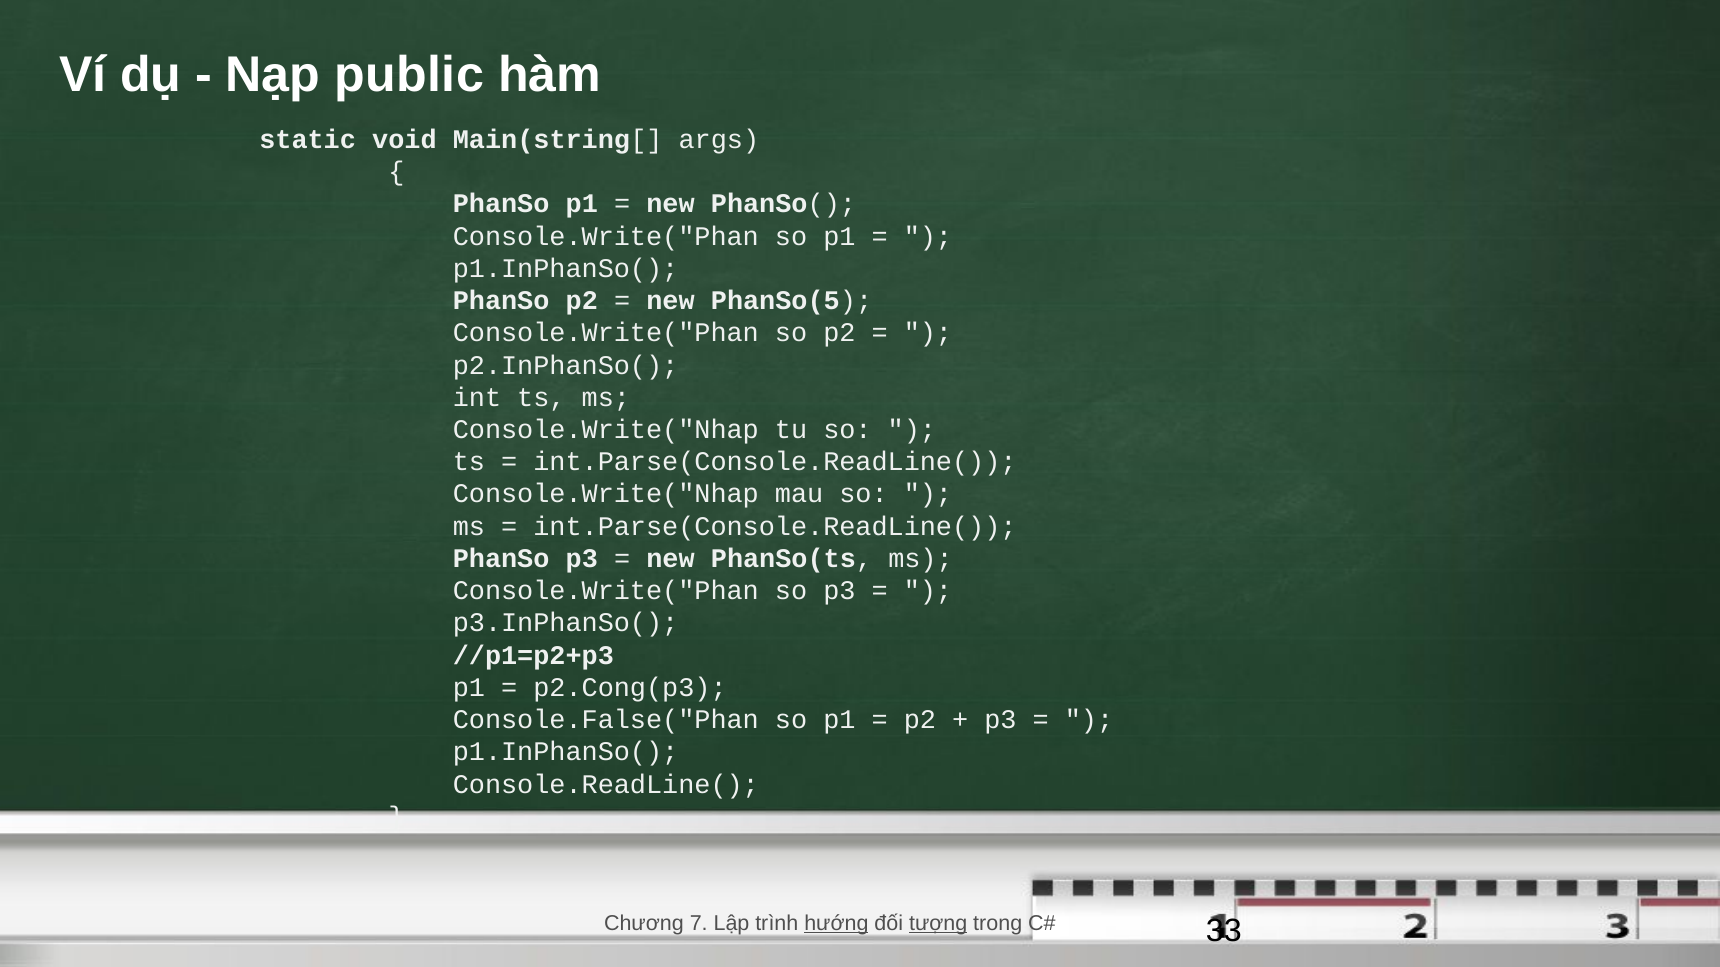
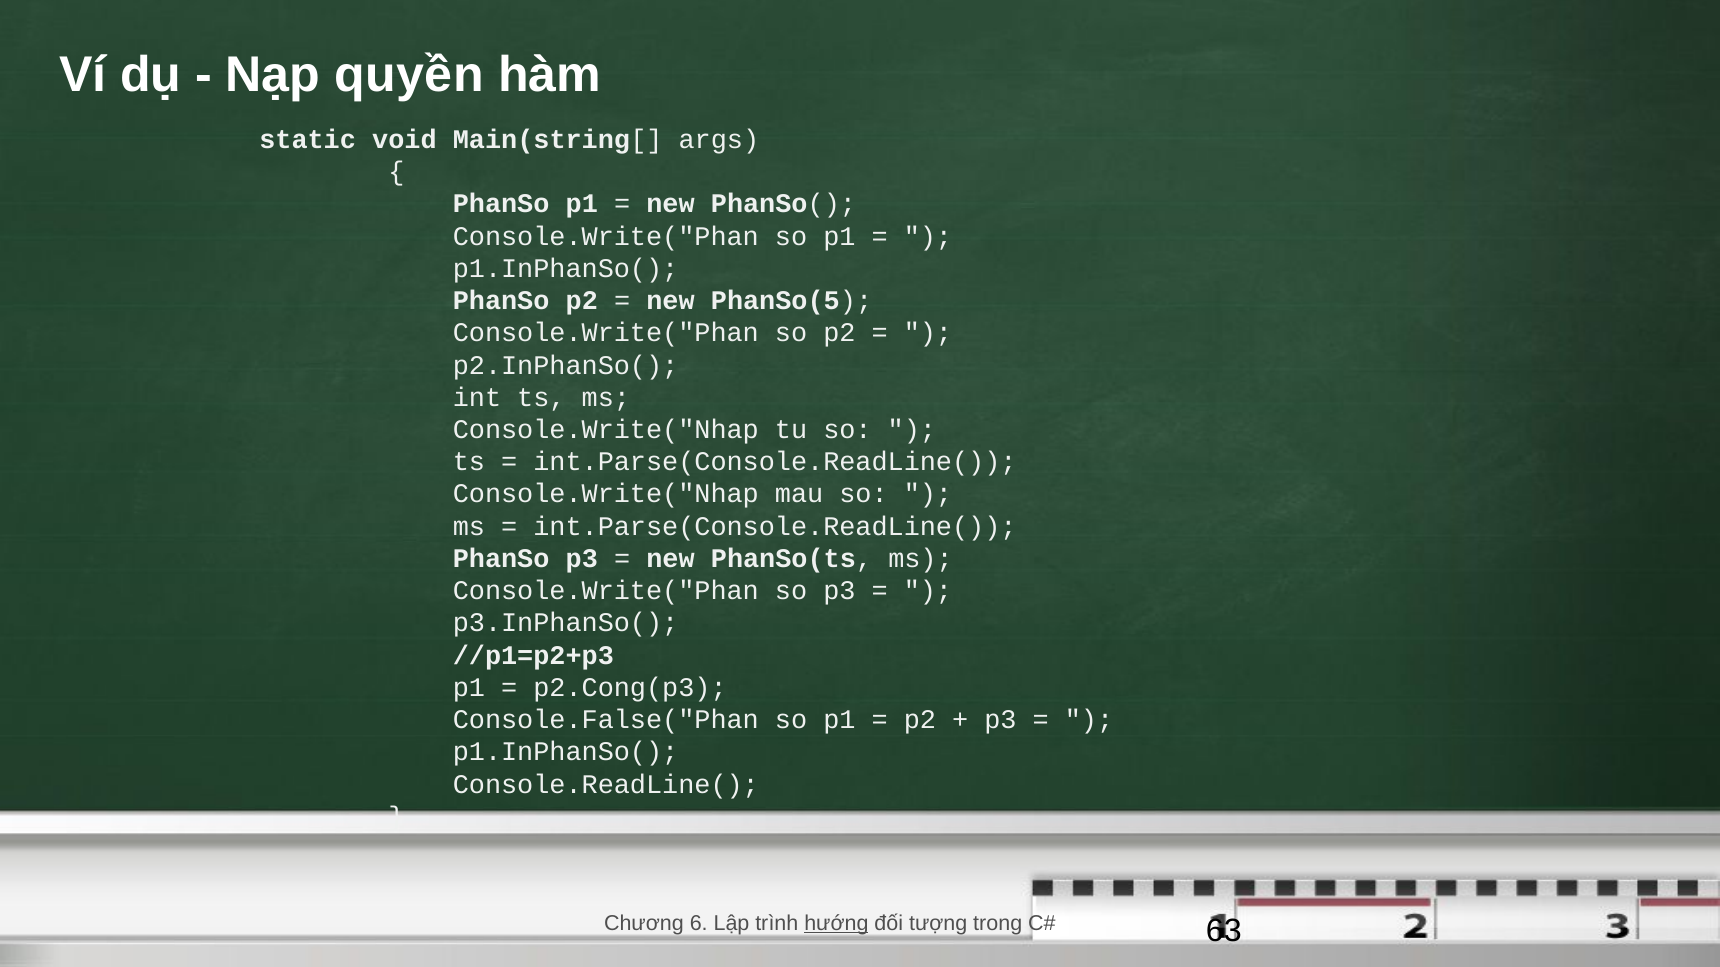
public: public -> quyền (409, 75)
7: 7 -> 6 (699, 924)
tượng underline: present -> none (938, 924)
33: 33 -> 63 (1224, 931)
